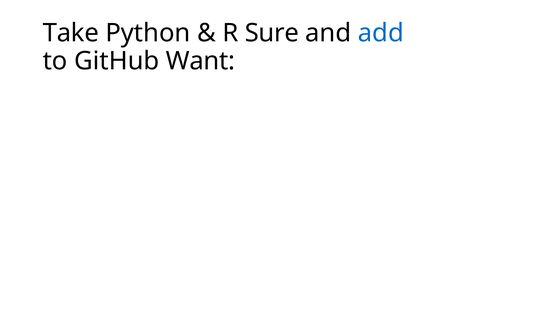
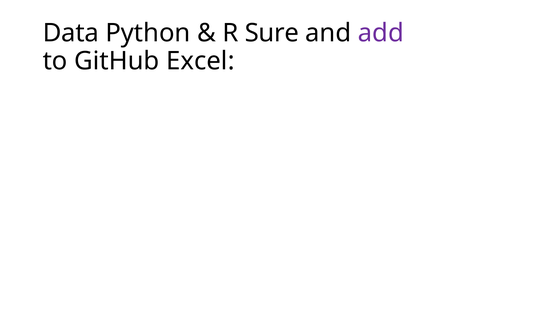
Take: Take -> Data (71, 33)
add colour: blue -> purple (381, 33)
Want: Want -> Excel (200, 61)
